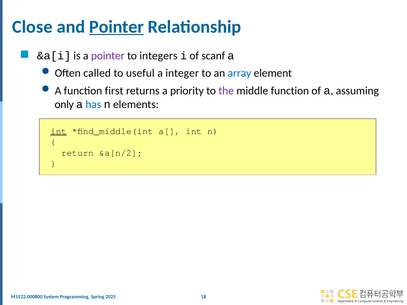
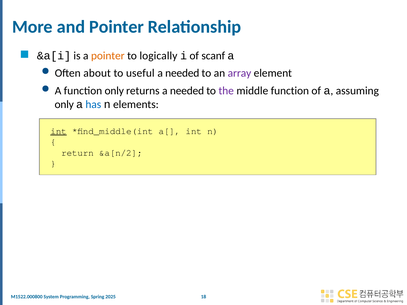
Close: Close -> More (32, 27)
Pointer underline: present -> none (117, 27)
pointer colour: purple -> orange (108, 56)
integers: integers -> logically (158, 56)
called: called -> about (97, 73)
integer: integer -> needed (182, 73)
array colour: blue -> purple (239, 73)
function first: first -> only (114, 91)
returns a priority: priority -> needed (187, 91)
